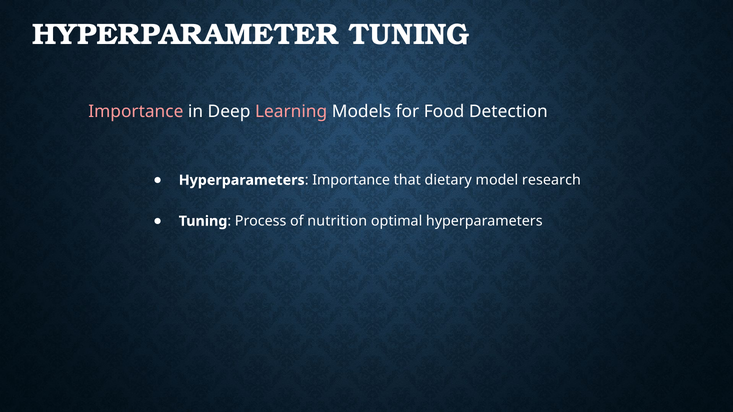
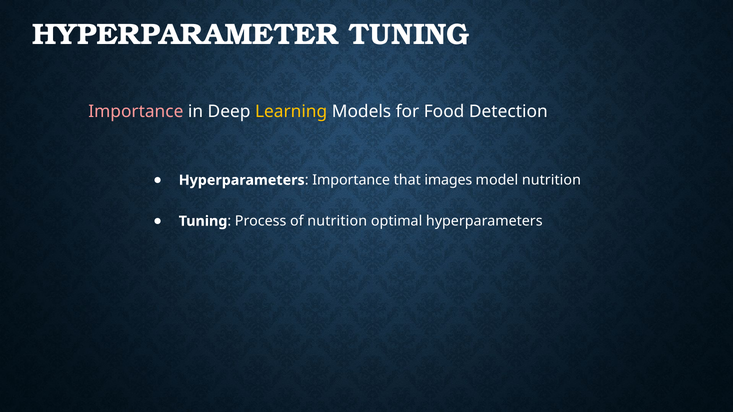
Learning colour: pink -> yellow (291, 111)
dietary: dietary -> images (448, 180)
model research: research -> nutrition (551, 180)
